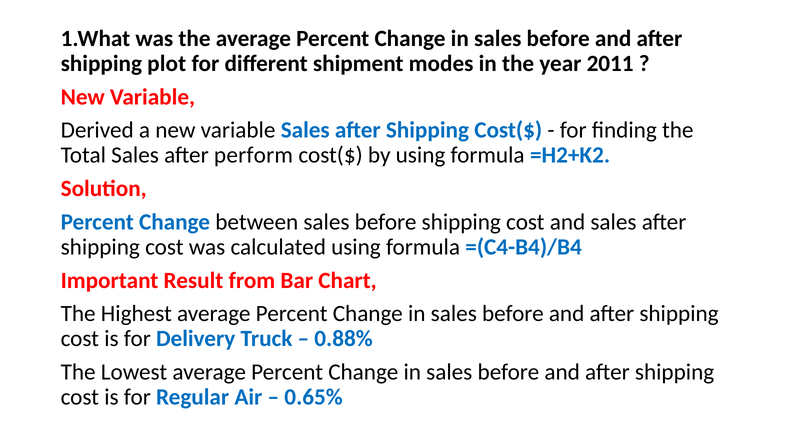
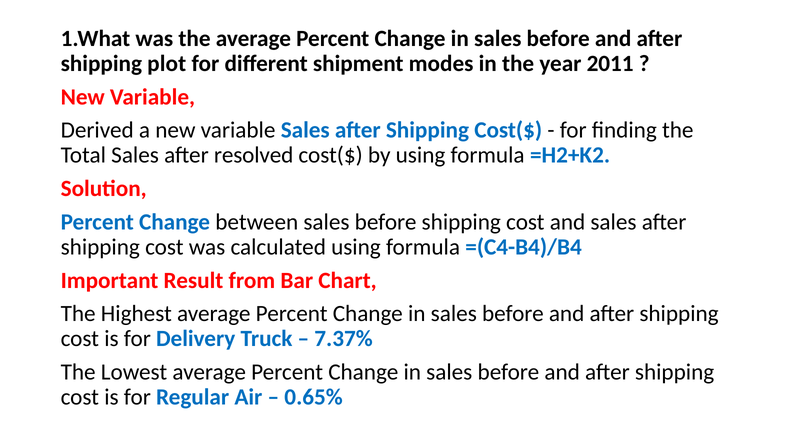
perform: perform -> resolved (254, 155)
0.88%: 0.88% -> 7.37% (344, 339)
